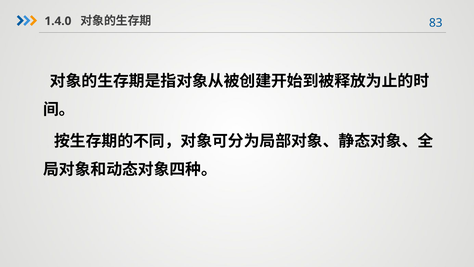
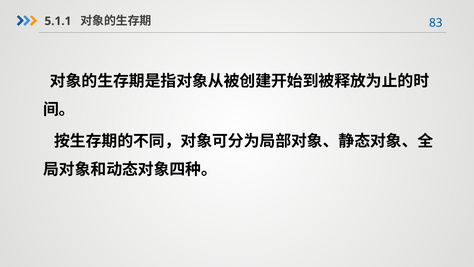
1.4.0: 1.4.0 -> 5.1.1 (58, 21)
